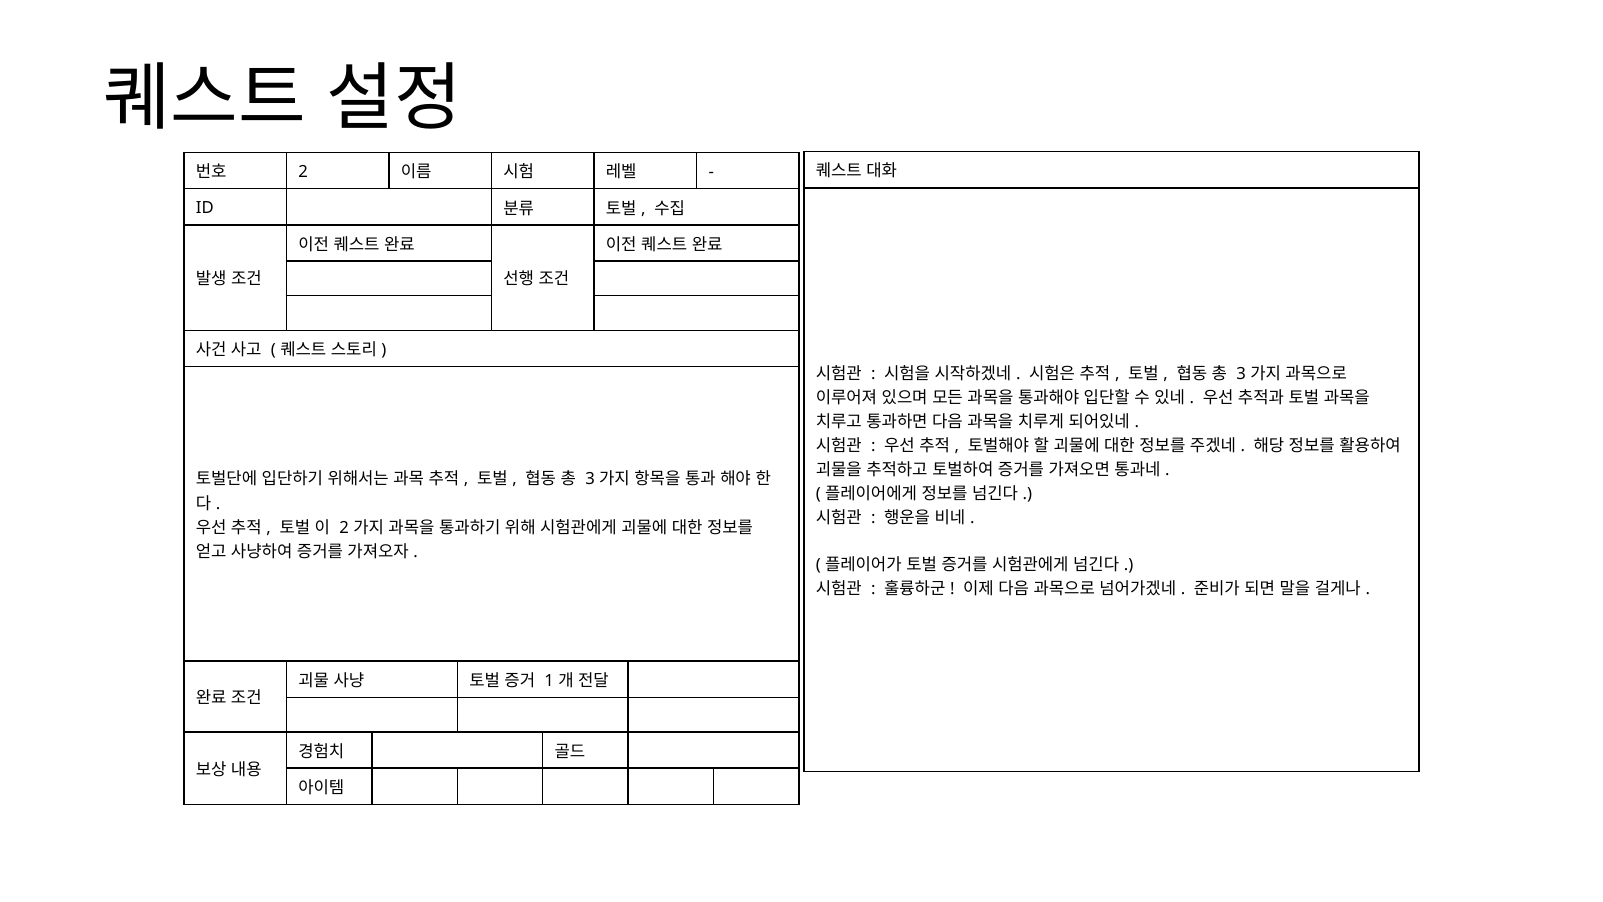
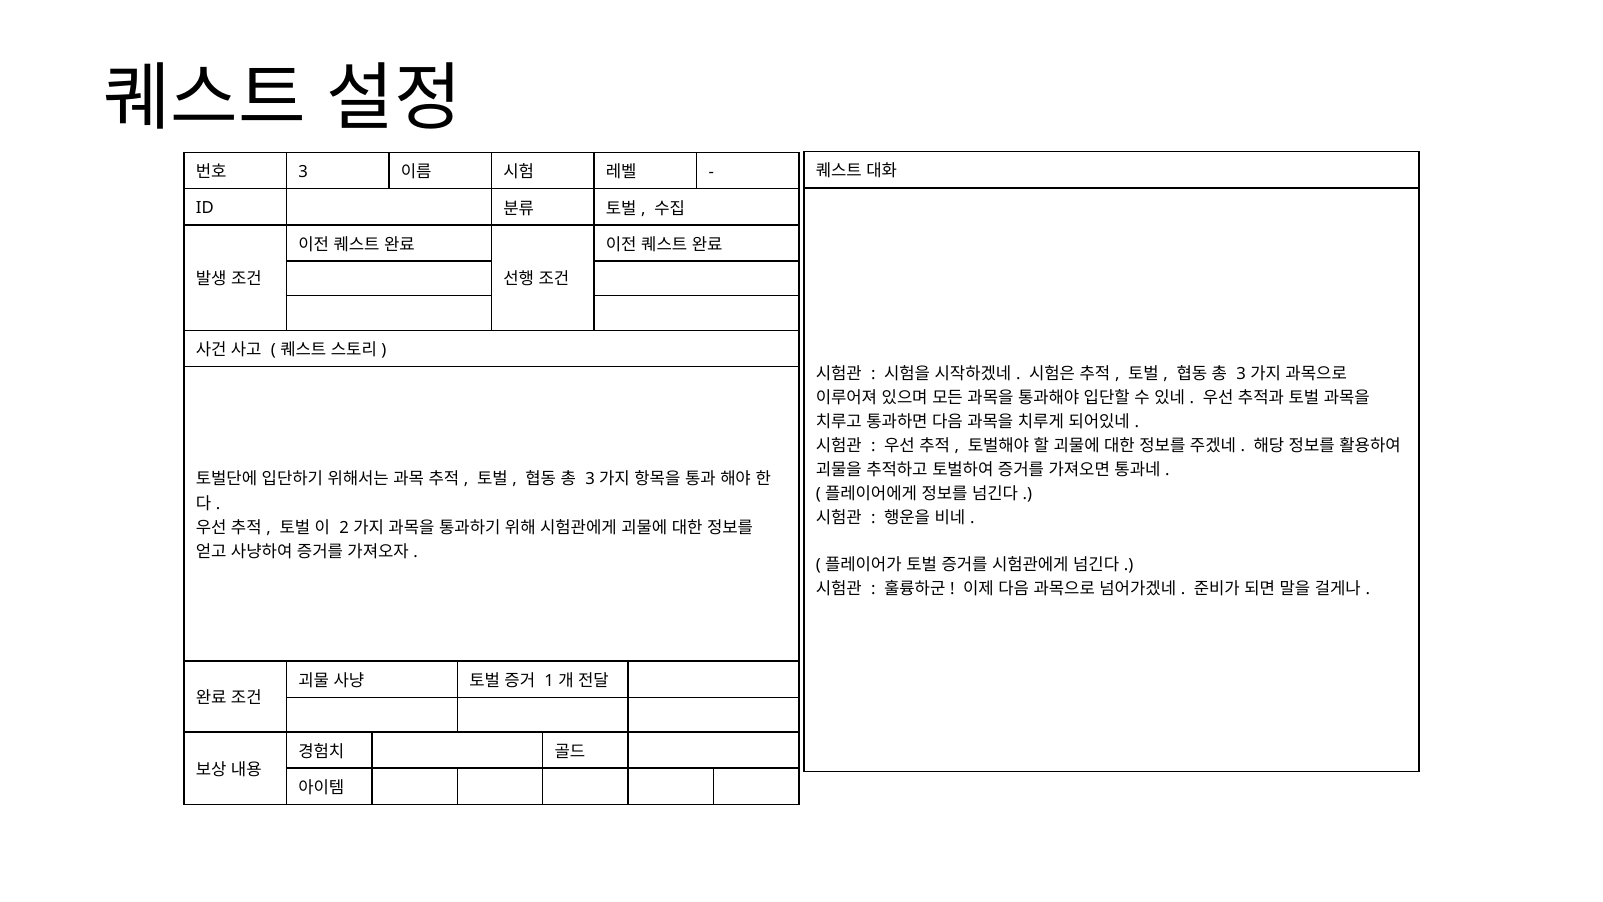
2: 2 -> 3 (303, 172)
